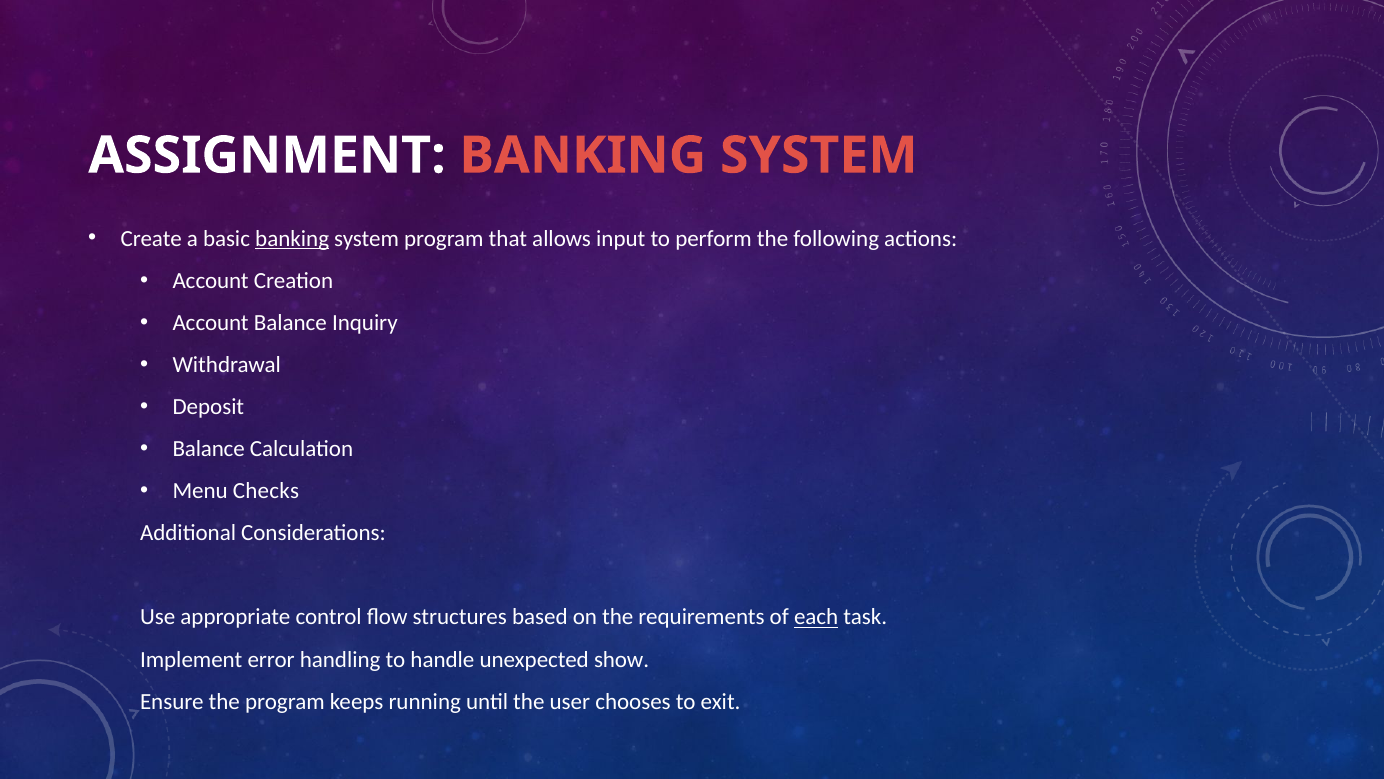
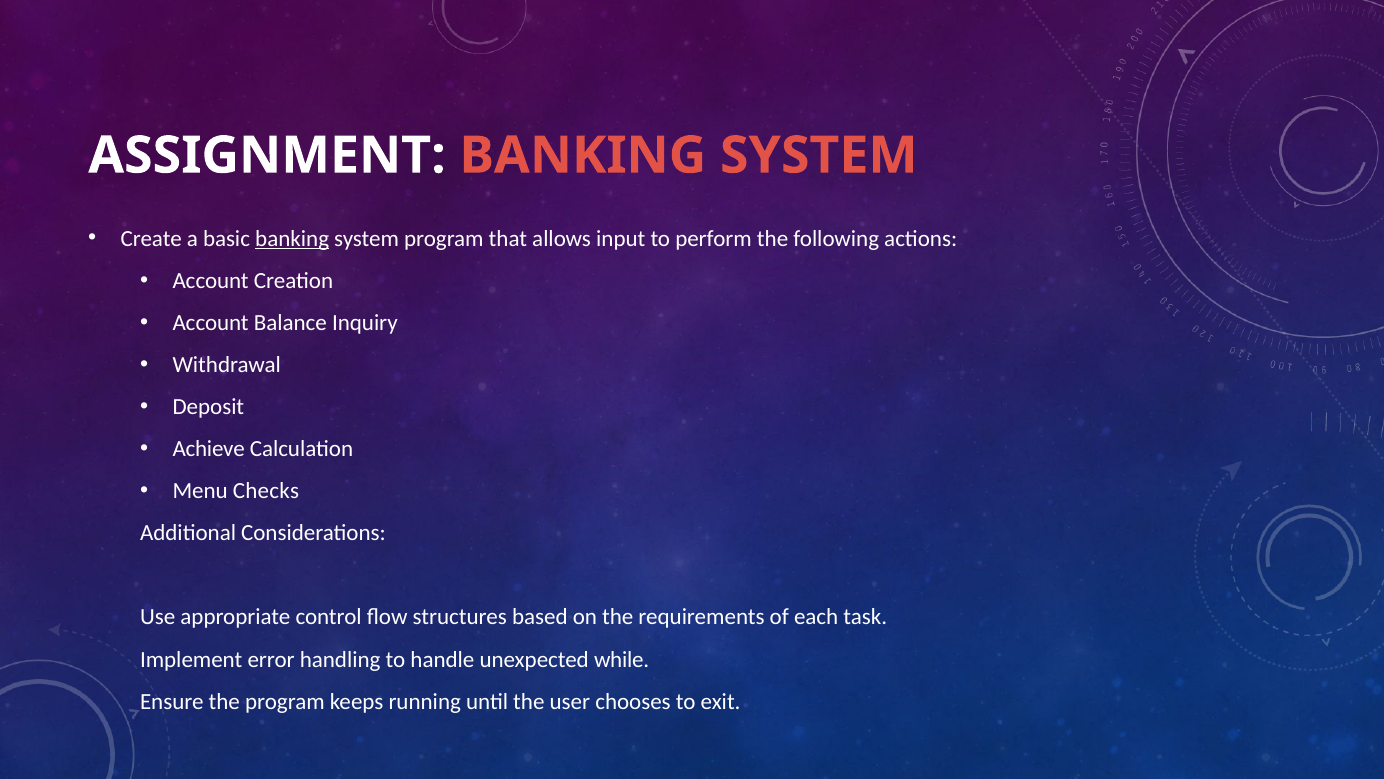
Balance: Balance -> Achieve (209, 449)
each underline: present -> none (816, 617)
show: show -> while (622, 659)
